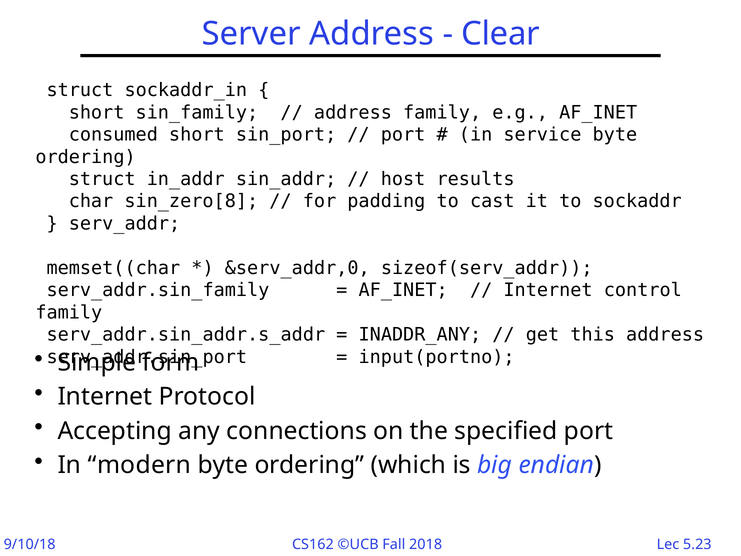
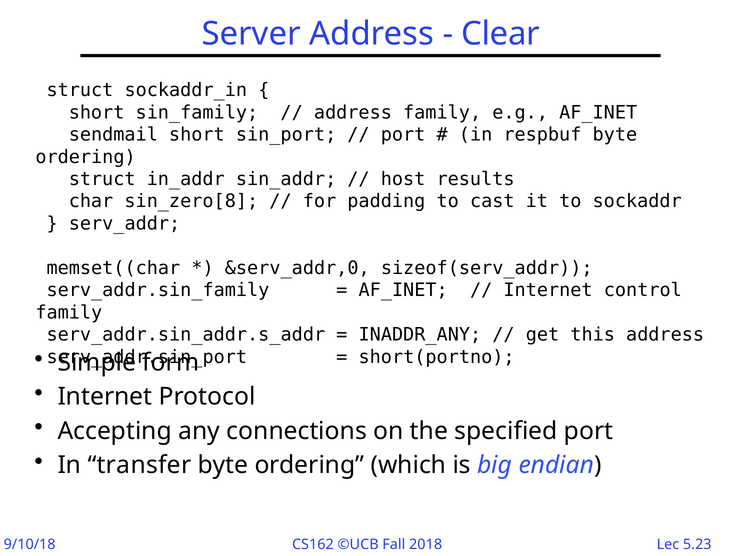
consumed: consumed -> sendmail (113, 135)
service: service -> respbuf (542, 135)
input(portno: input(portno -> short(portno (437, 357)
modern: modern -> transfer (139, 465)
